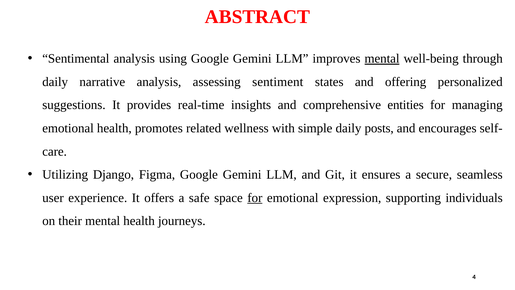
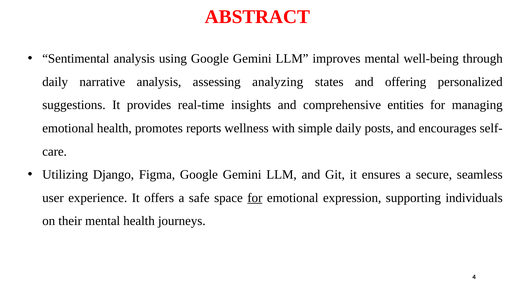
mental underline: present -> none (382, 59)
sentiment: sentiment -> analyzing (278, 82)
related: related -> reports (204, 128)
